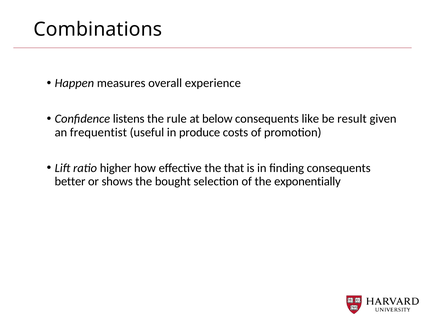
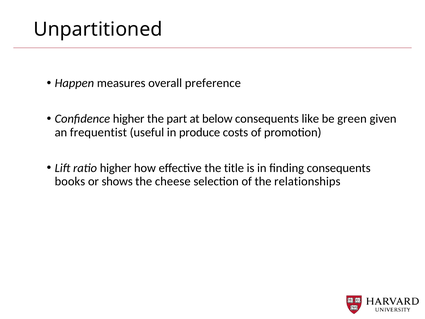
Combinations: Combinations -> Unpartitioned (98, 29)
experience: experience -> preference (213, 83)
Confidence listens: listens -> higher (129, 119)
rule: rule -> part (177, 119)
result: result -> green (352, 119)
that: that -> title (234, 168)
better: better -> books (70, 181)
bought: bought -> cheese (173, 181)
exponentially: exponentially -> relationships (307, 181)
